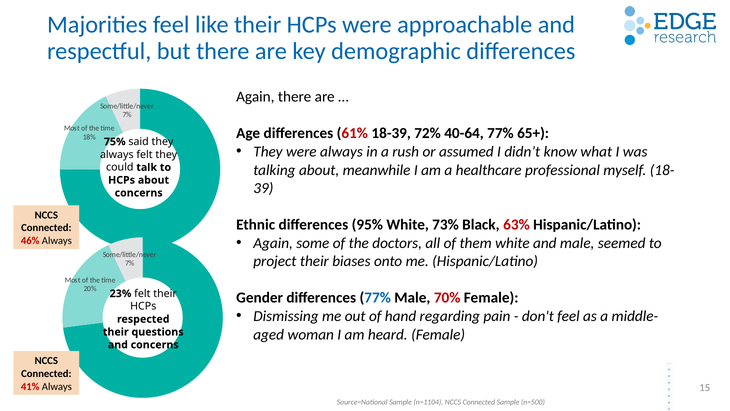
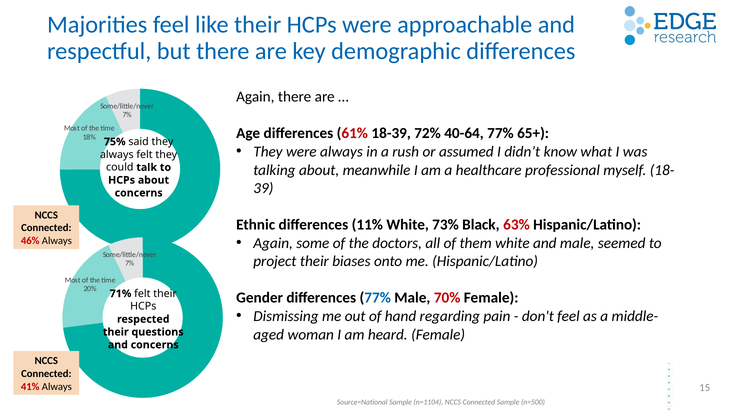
95%: 95% -> 11% (367, 225)
23%: 23% -> 71% (121, 293)
